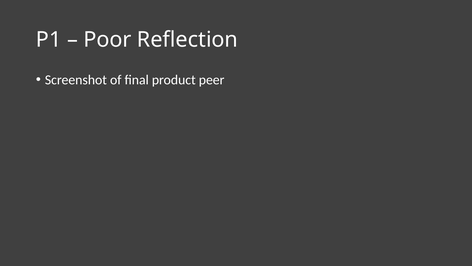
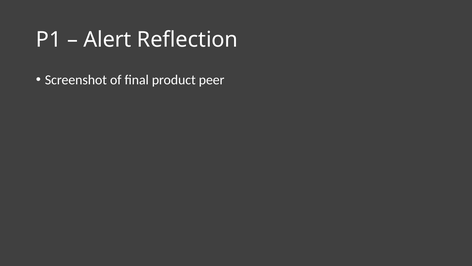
Poor: Poor -> Alert (107, 40)
